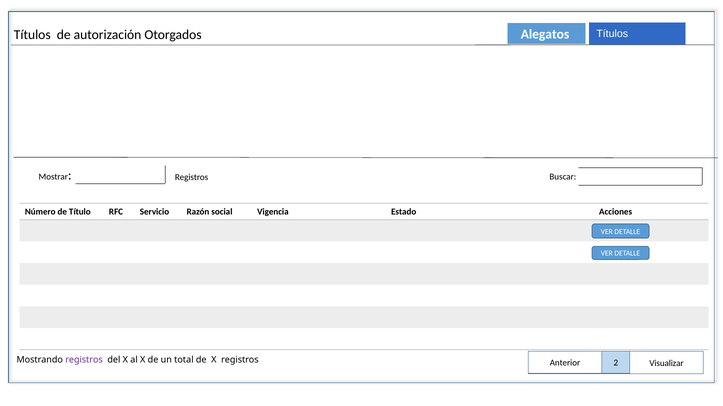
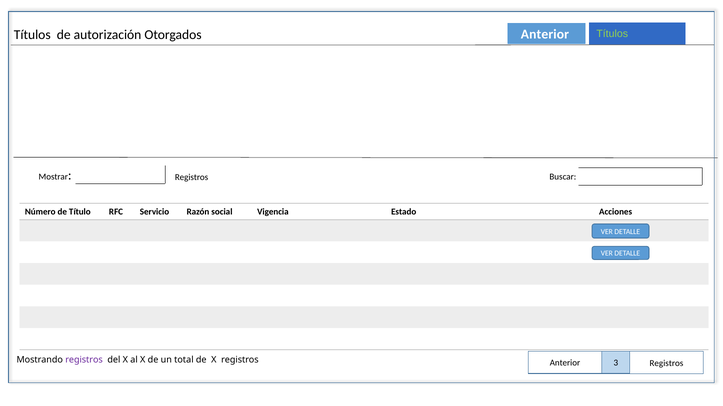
Alegatos: Alegatos -> Anterior (545, 34)
Títulos colour: white -> light green (612, 34)
2: 2 -> 3 (616, 364)
Visualizar: Visualizar -> Registros (666, 364)
